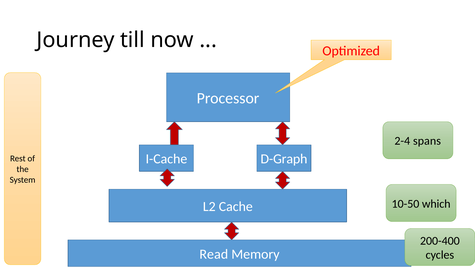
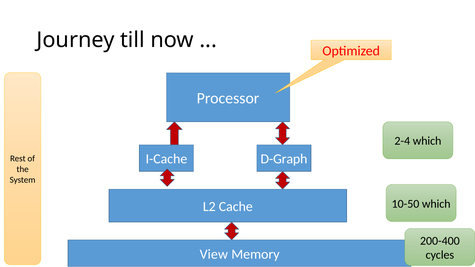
2-4 spans: spans -> which (427, 141)
Read: Read -> View (214, 254)
